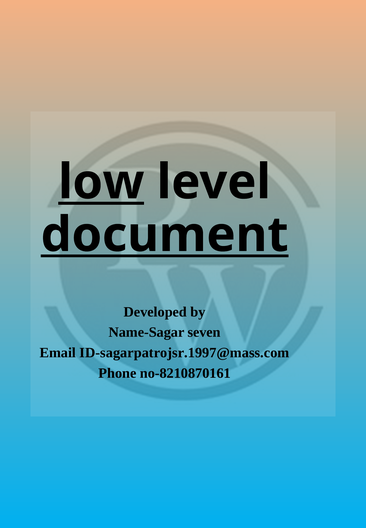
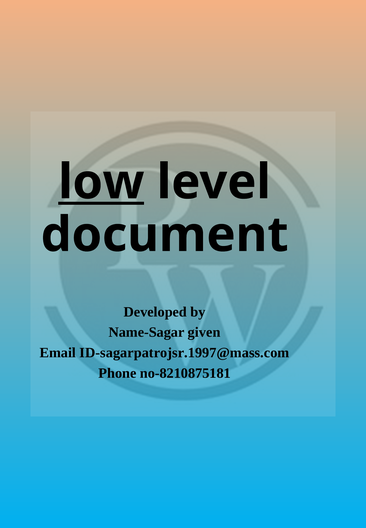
document underline: present -> none (165, 235)
seven: seven -> given (204, 333)
no-8210870161: no-8210870161 -> no-8210875181 (185, 374)
